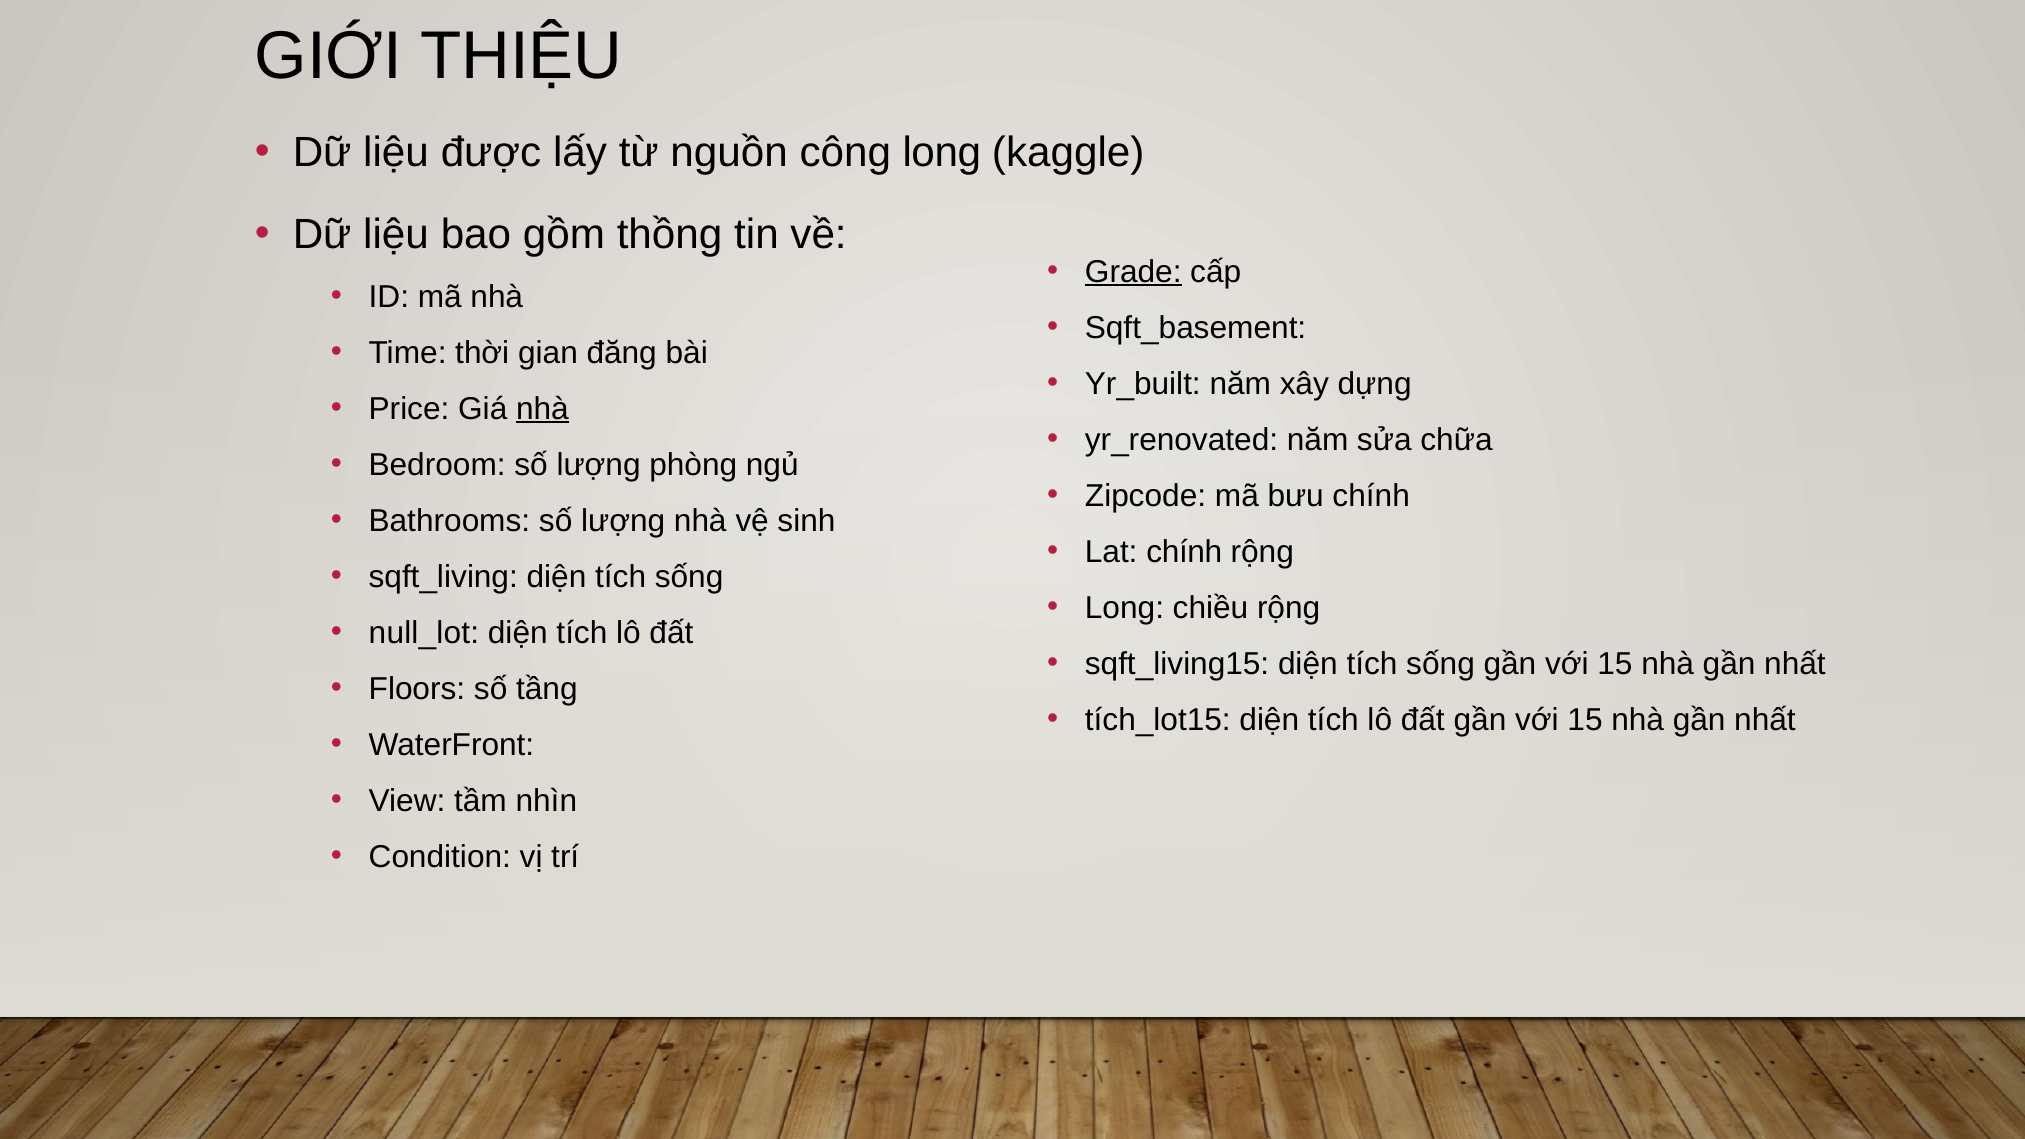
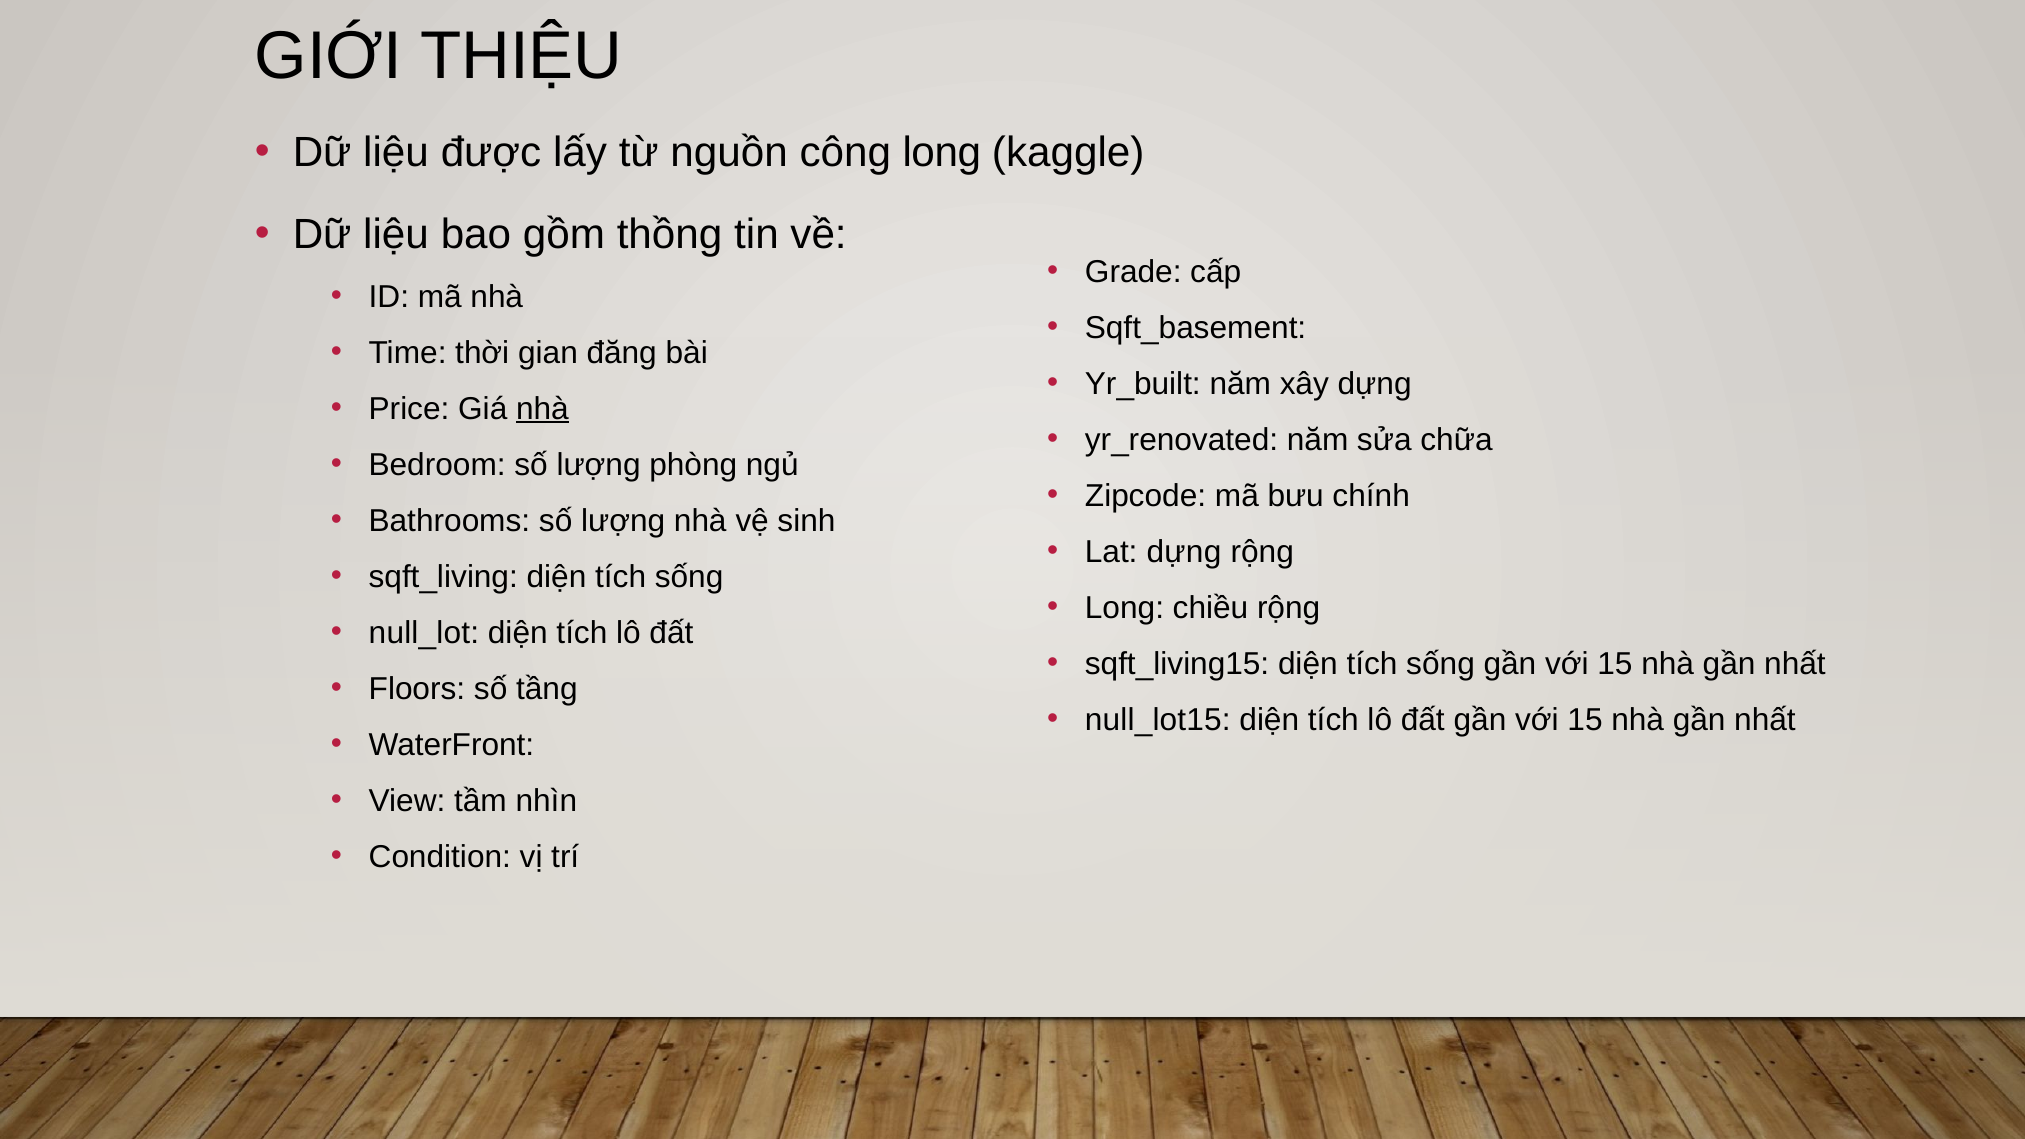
Grade underline: present -> none (1133, 272)
Lat chính: chính -> dựng (1184, 552)
tích_lot15: tích_lot15 -> null_lot15 (1158, 720)
